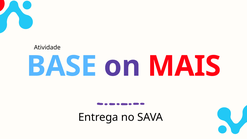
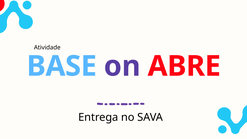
MAIS: MAIS -> ABRE (184, 66)
